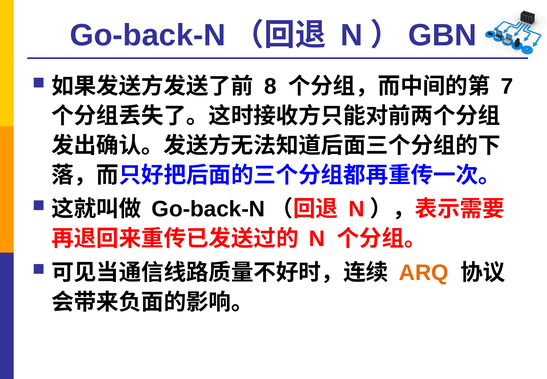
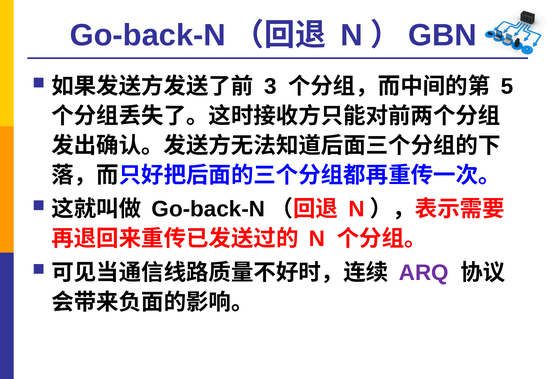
8: 8 -> 3 (270, 86)
7: 7 -> 5 (507, 86)
ARQ colour: orange -> purple (424, 272)
